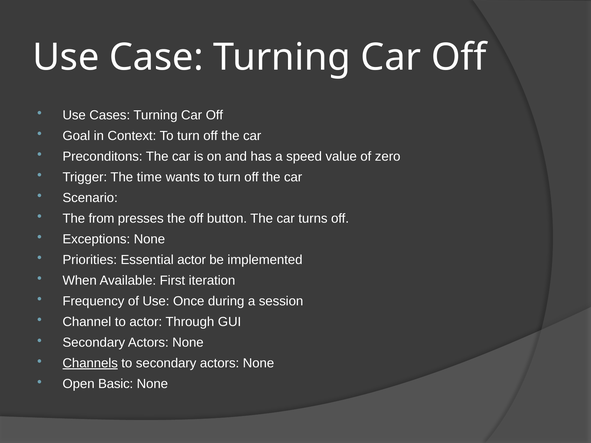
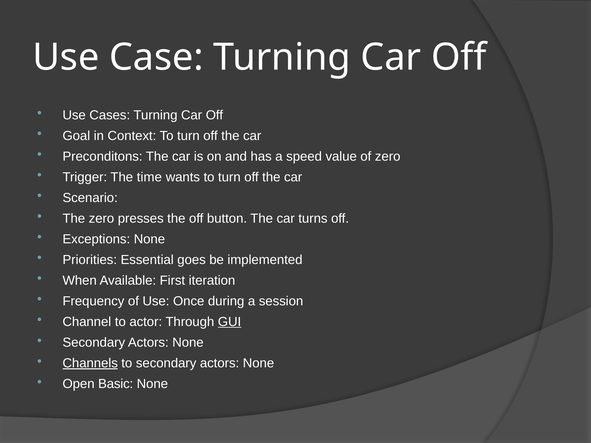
The from: from -> zero (101, 219)
Essential actor: actor -> goes (192, 260)
GUI underline: none -> present (230, 322)
